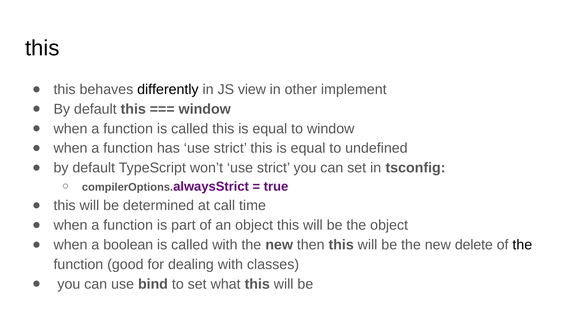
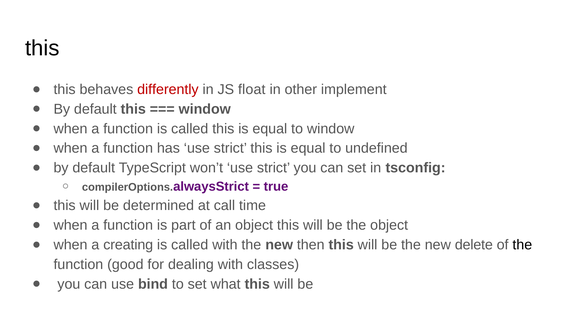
differently colour: black -> red (168, 89)
view: view -> float (252, 89)
boolean: boolean -> creating (128, 245)
